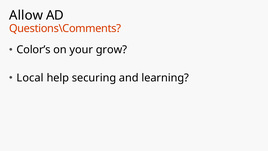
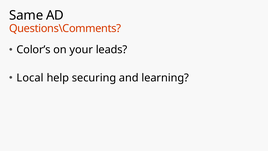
Allow: Allow -> Same (26, 15)
grow: grow -> leads (112, 50)
